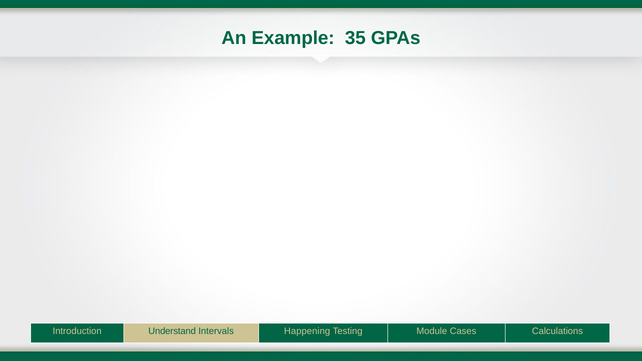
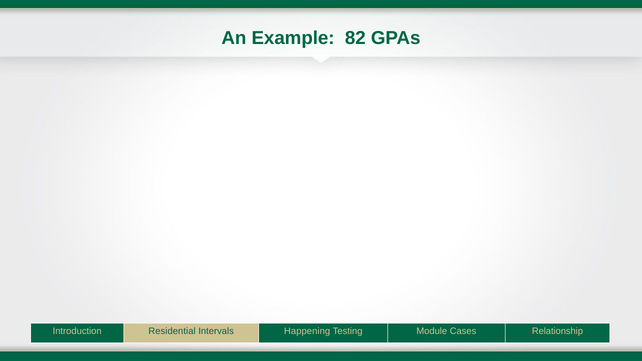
35: 35 -> 82 (355, 38)
Understand: Understand -> Residential (172, 331)
Calculations: Calculations -> Relationship (557, 331)
